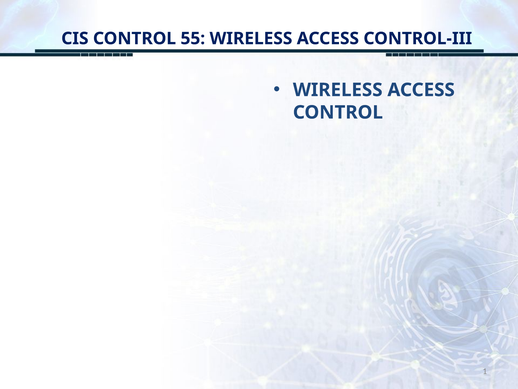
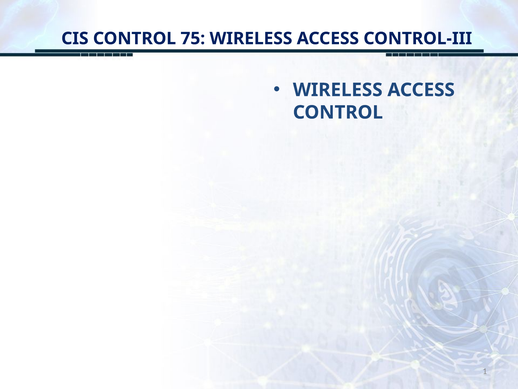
55: 55 -> 75 (193, 38)
